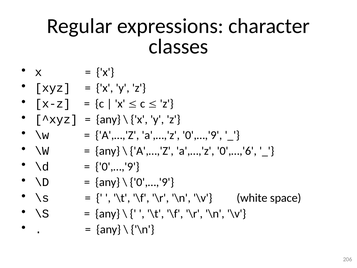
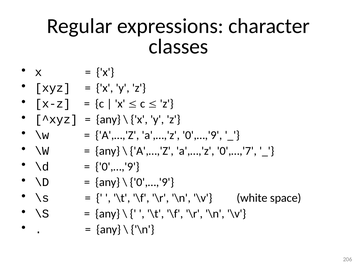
0',…,'6: 0',…,'6 -> 0',…,'7 (237, 151)
